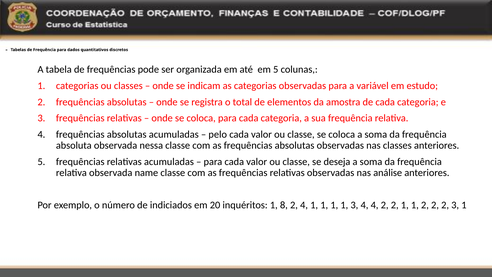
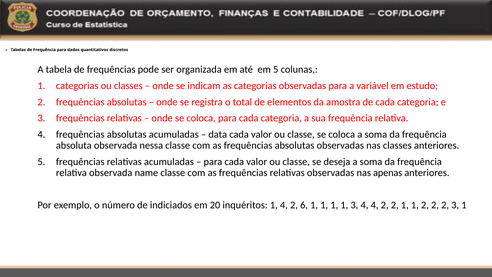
pelo: pelo -> data (218, 134)
análise: análise -> apenas (388, 173)
1 8: 8 -> 4 (284, 205)
2 4: 4 -> 6 (304, 205)
